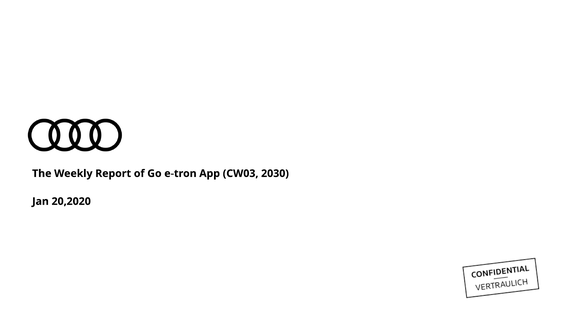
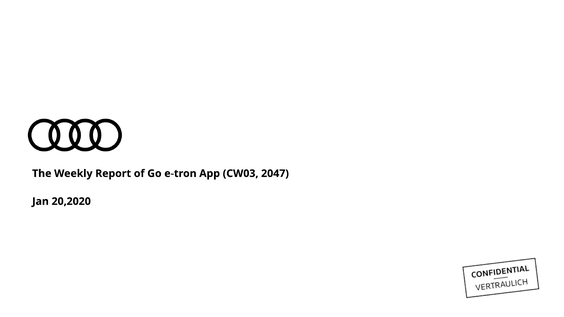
2030: 2030 -> 2047 (275, 174)
